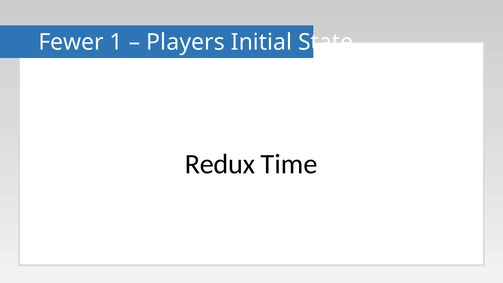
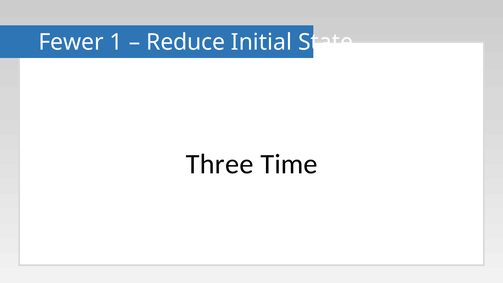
Players: Players -> Reduce (186, 42)
Redux: Redux -> Three (220, 164)
